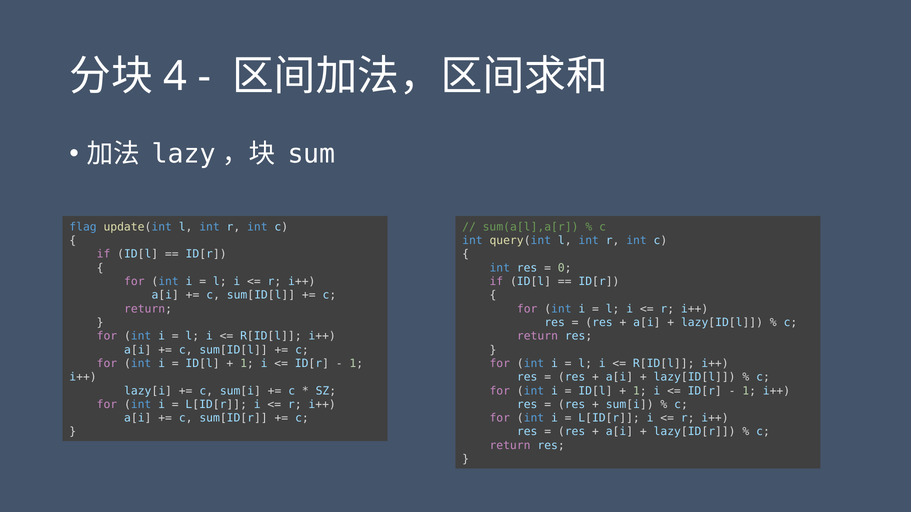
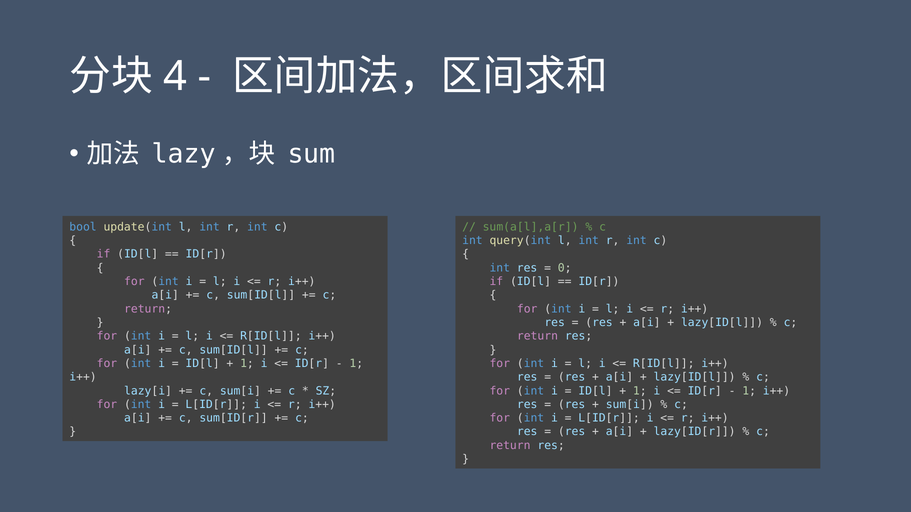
flag: flag -> bool (83, 227)
